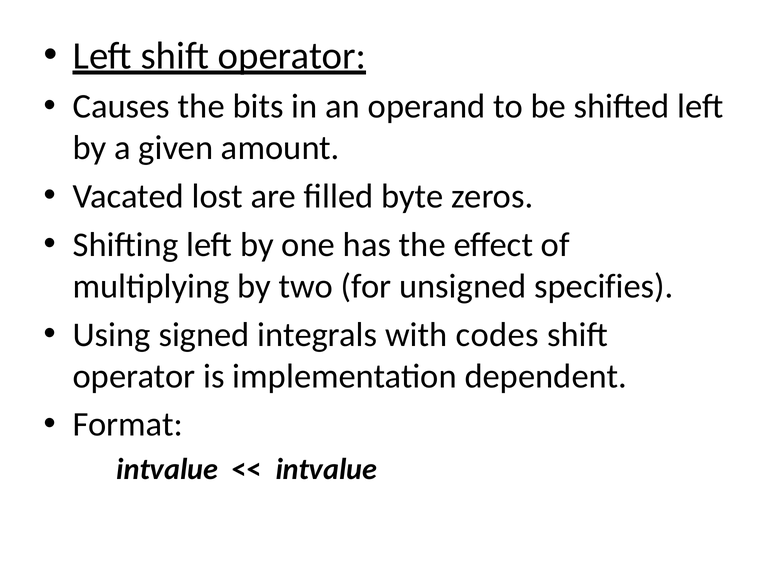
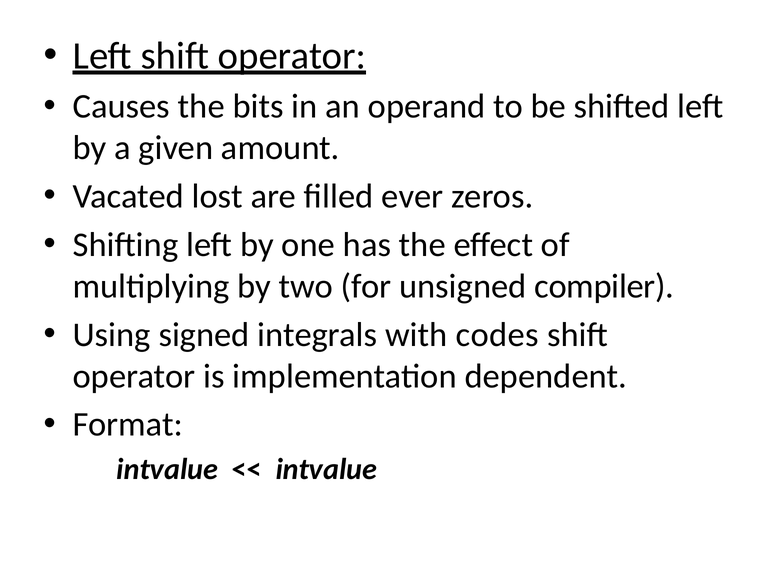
byte: byte -> ever (412, 196)
specifies: specifies -> compiler (604, 286)
